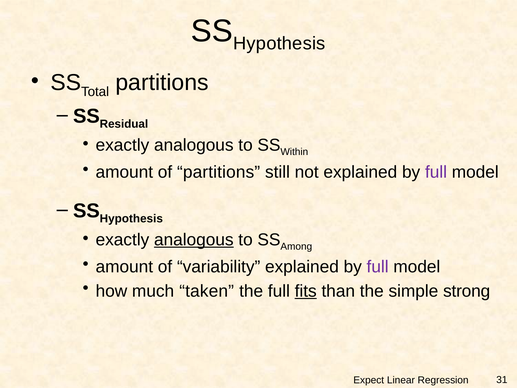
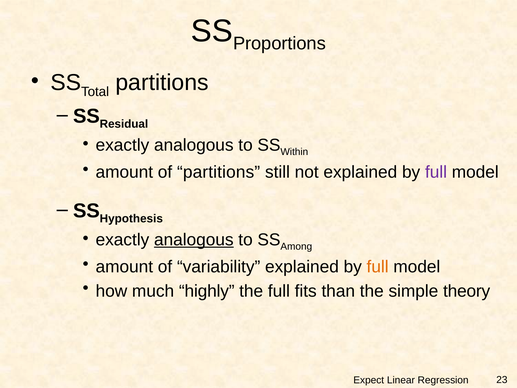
Hypothesis: Hypothesis -> Proportions (279, 43)
full colour: purple -> orange (378, 267)
taken: taken -> highly (207, 291)
fits underline: present -> none (306, 291)
strong: strong -> theory (467, 291)
31: 31 -> 23 (502, 380)
